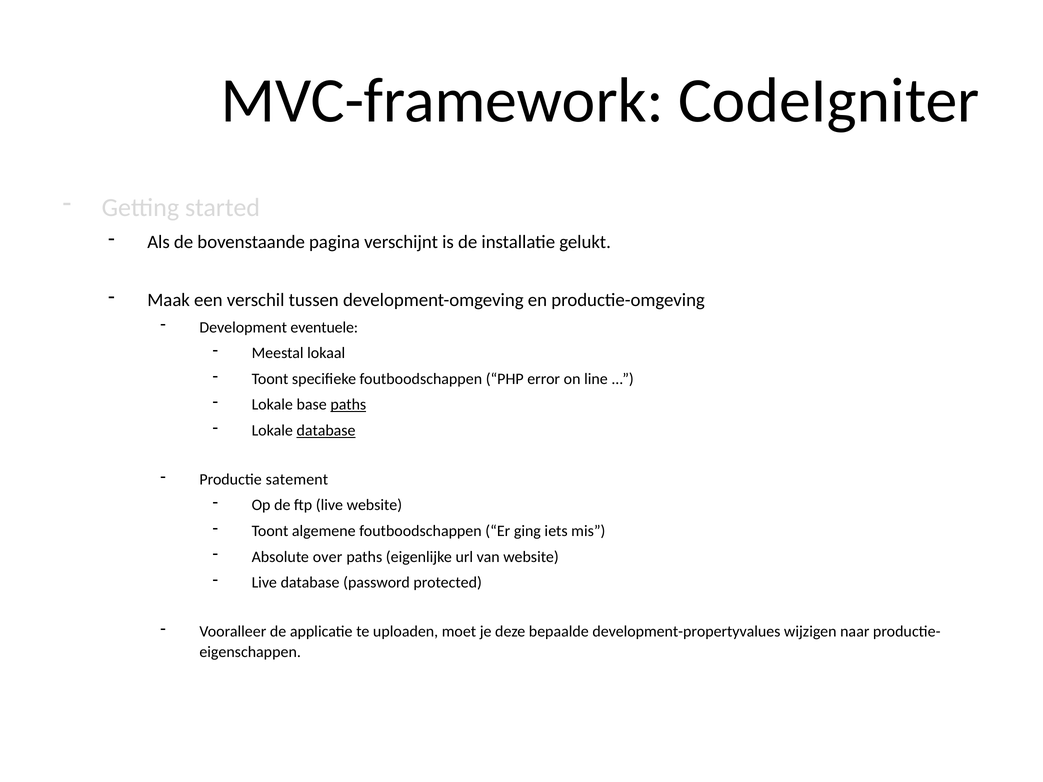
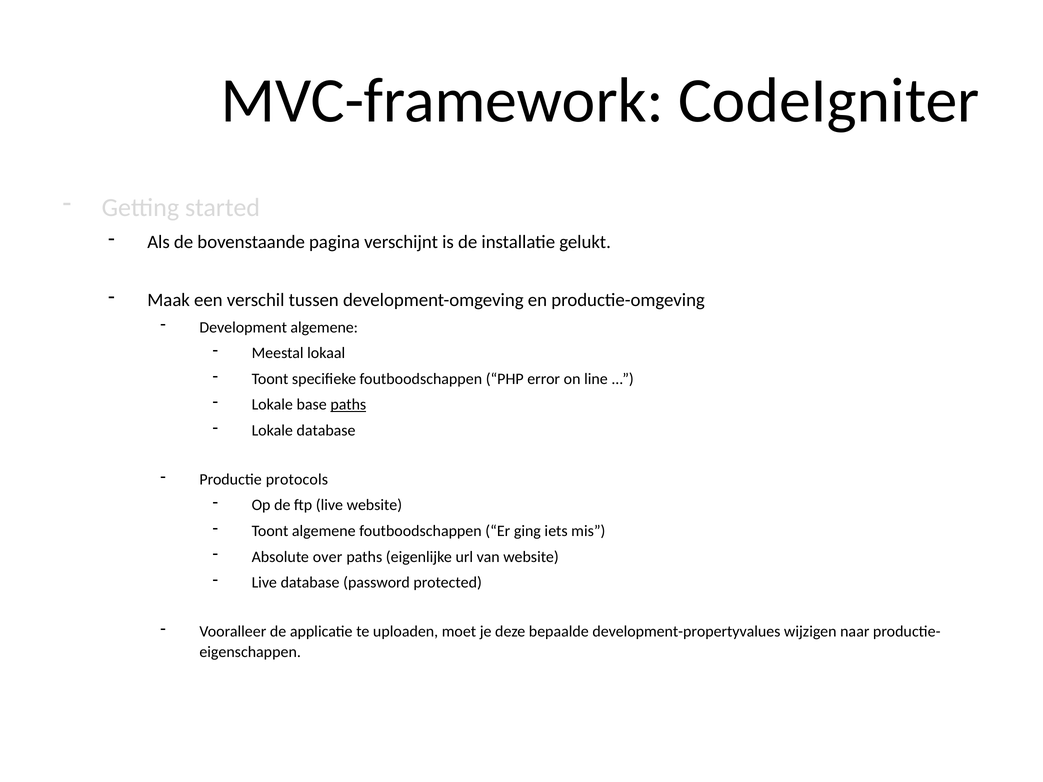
Development eventuele: eventuele -> algemene (324, 327)
database underline: present -> none (326, 431)
satement: satement -> protocols (297, 479)
